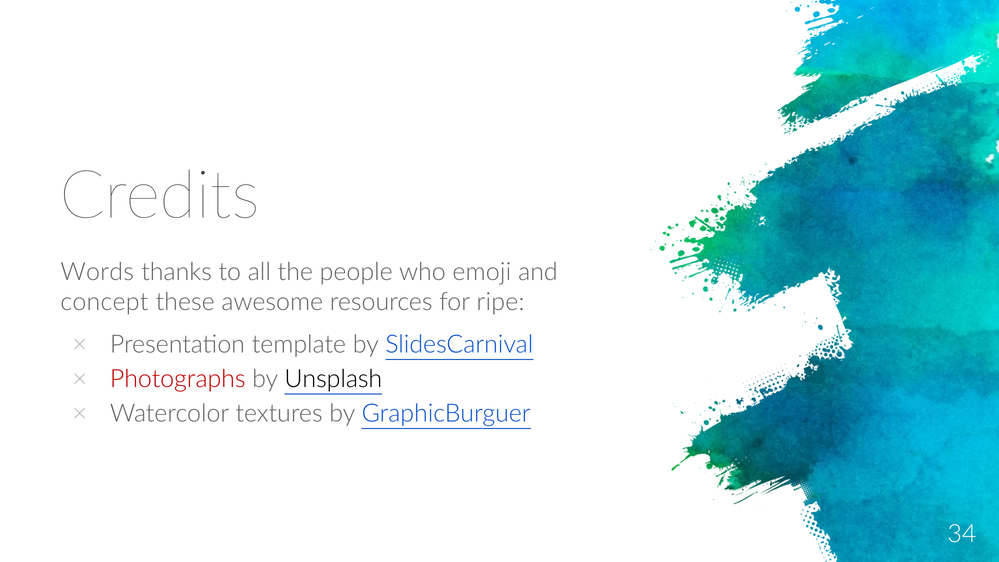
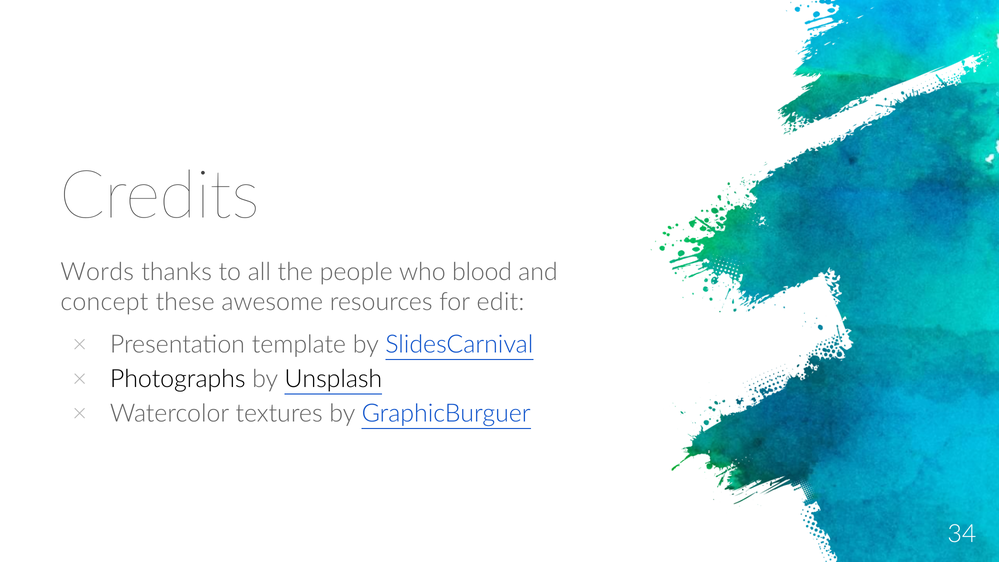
emoji: emoji -> blood (482, 272)
ripe: ripe -> edit (501, 302)
Photographs colour: red -> black (178, 379)
